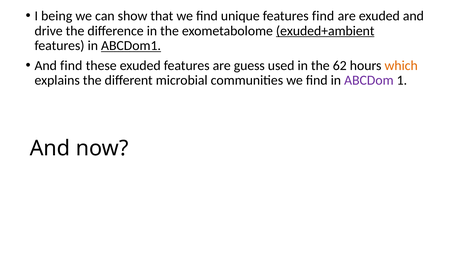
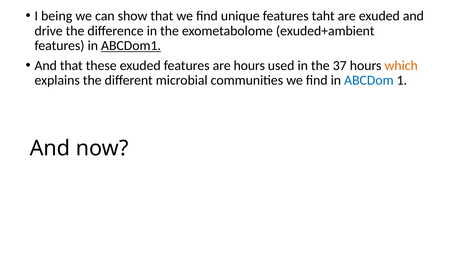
features find: find -> taht (323, 16)
exuded+ambient underline: present -> none (325, 31)
And find: find -> that (71, 65)
are guess: guess -> hours (249, 65)
62: 62 -> 37 (340, 65)
ABCDom colour: purple -> blue (369, 80)
